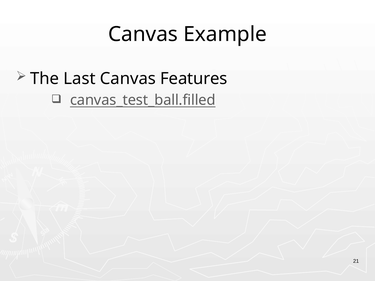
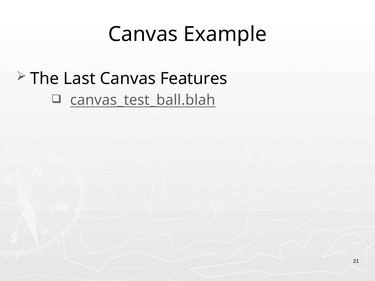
canvas_test_ball.filled: canvas_test_ball.filled -> canvas_test_ball.blah (143, 100)
